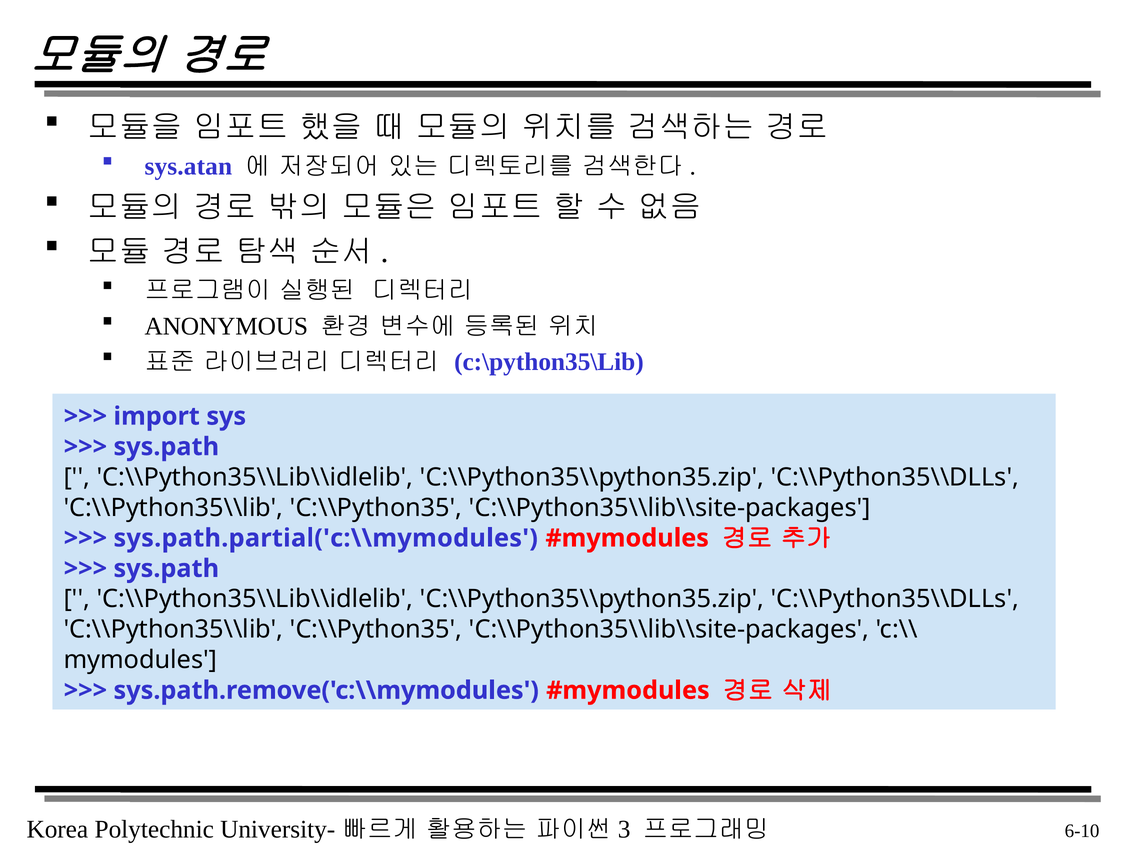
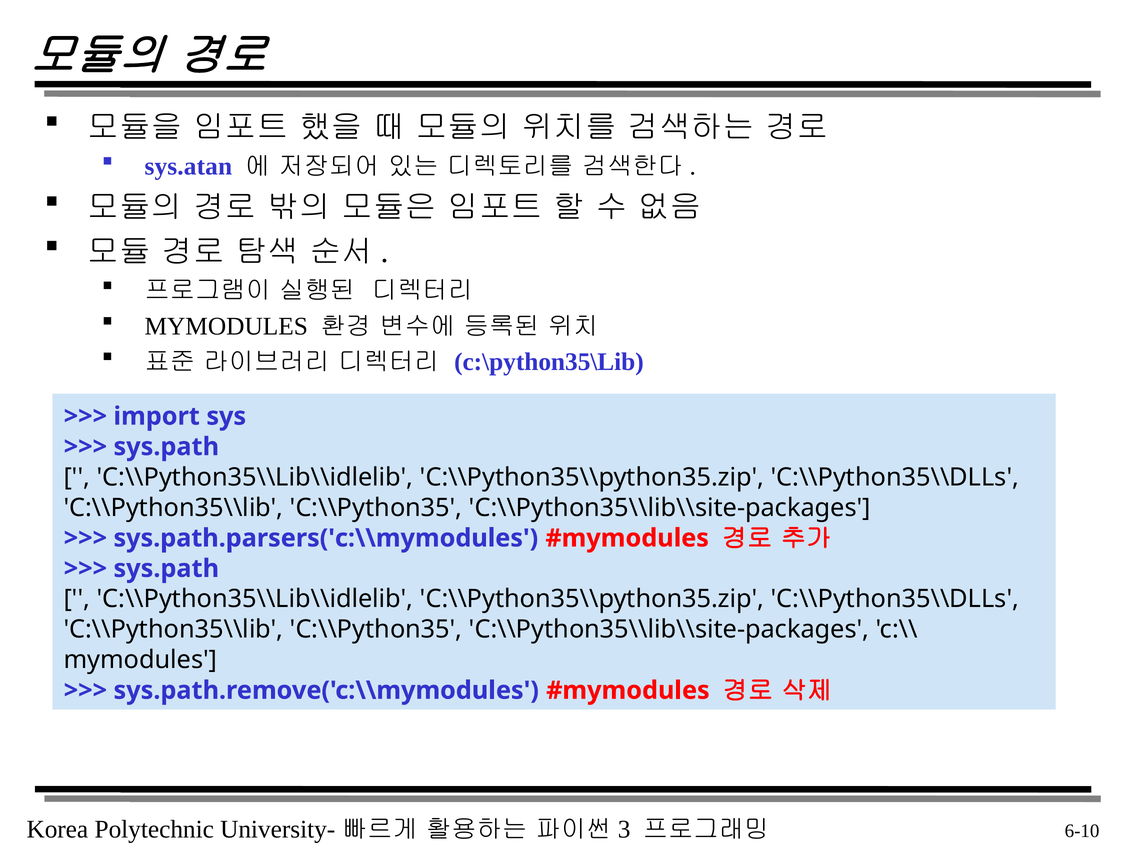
ANONYMOUS: ANONYMOUS -> MYMODULES (226, 326)
sys.path.partial('c:\\mymodules: sys.path.partial('c:\\mymodules -> sys.path.parsers('c:\\mymodules (326, 538)
